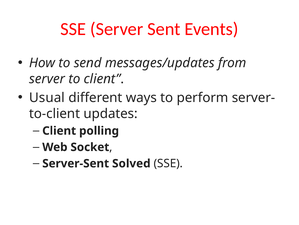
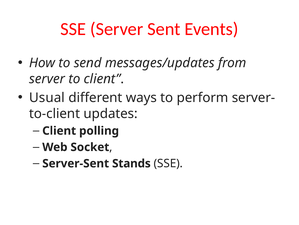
Solved: Solved -> Stands (131, 163)
